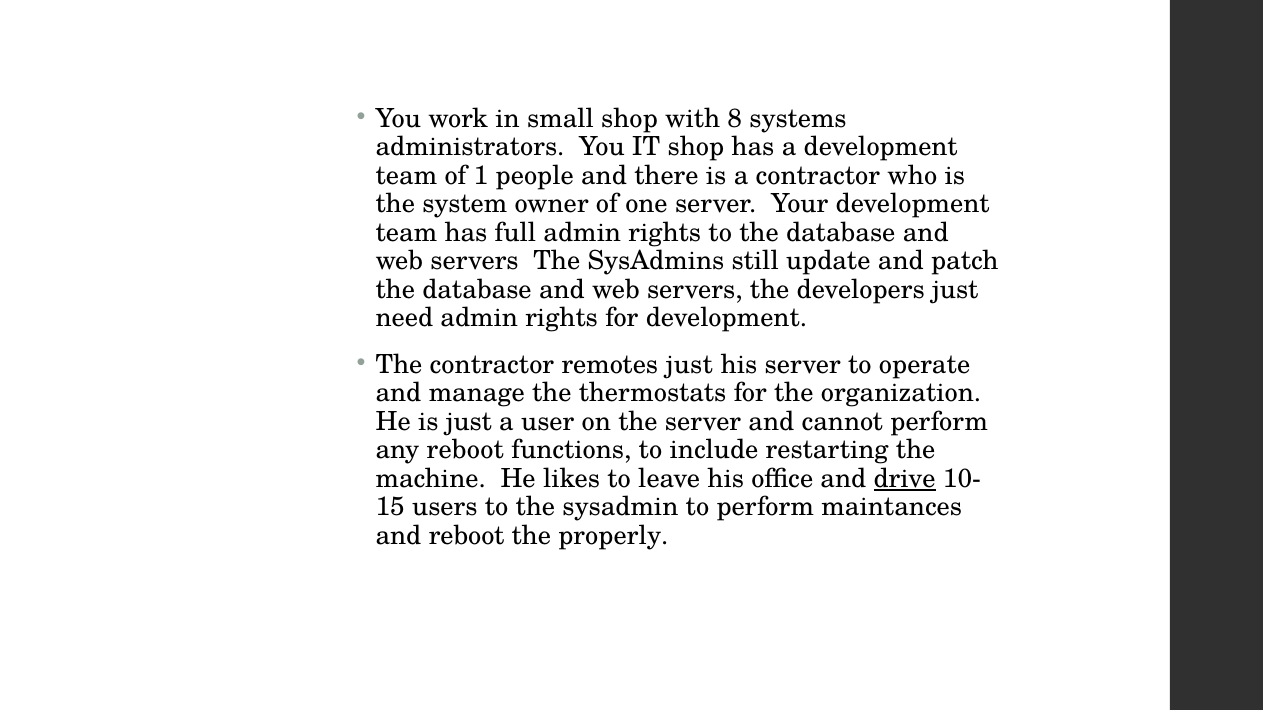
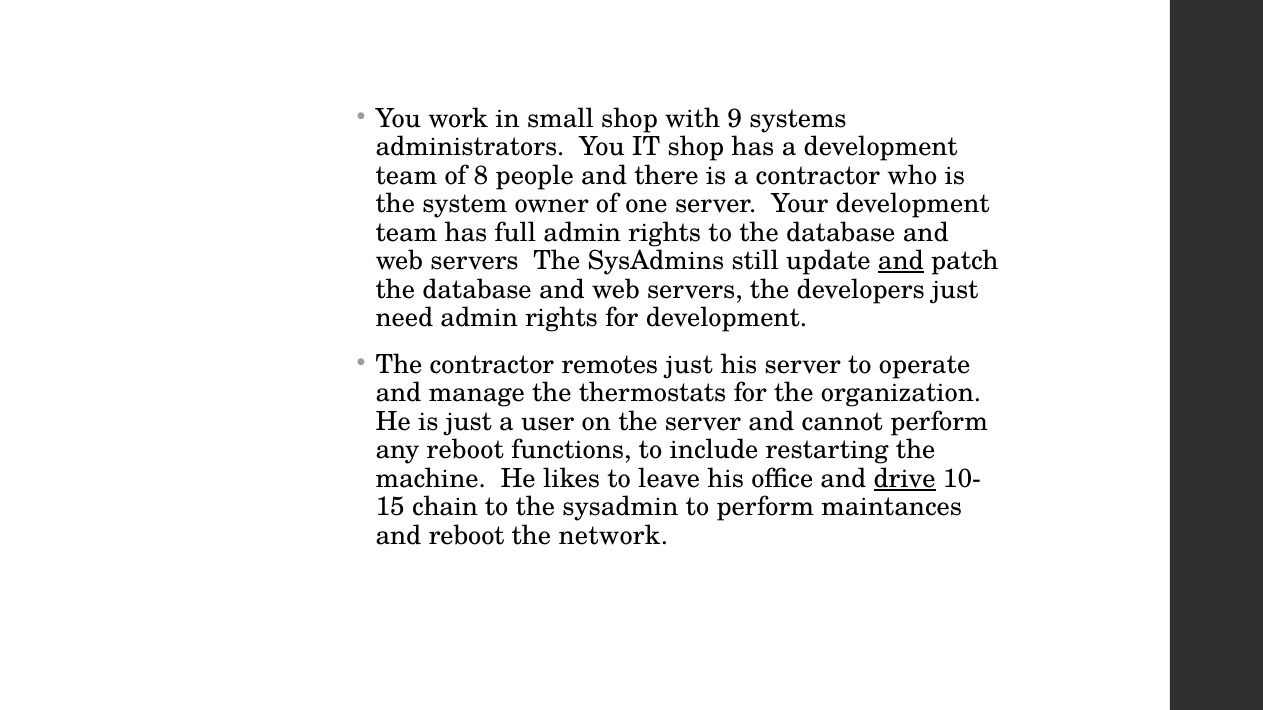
8: 8 -> 9 (735, 119)
1: 1 -> 8 (481, 176)
and underline: none -> present (901, 261)
users: users -> chain (445, 507)
properly: properly -> network (613, 536)
